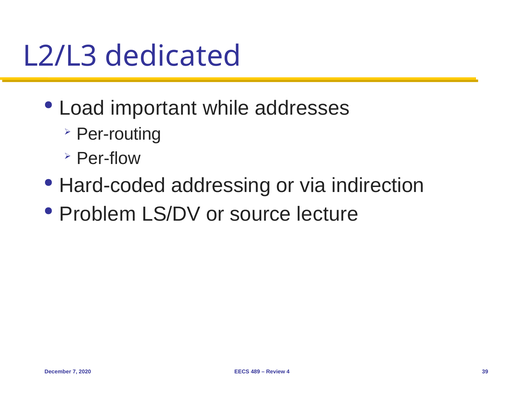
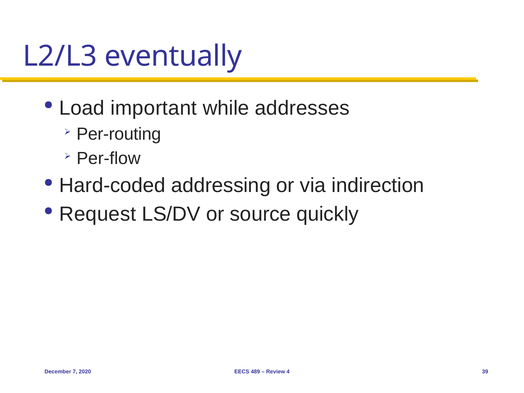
dedicated: dedicated -> eventually (173, 56)
Problem: Problem -> Request (98, 214)
lecture: lecture -> quickly (328, 214)
